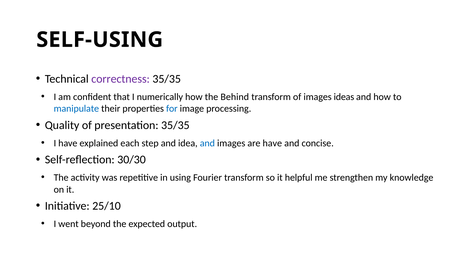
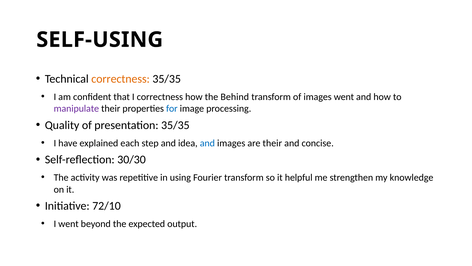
correctness colour: purple -> orange (121, 79)
I numerically: numerically -> correctness (160, 97)
images ideas: ideas -> went (344, 97)
manipulate colour: blue -> purple (76, 108)
are have: have -> their (272, 143)
25/10: 25/10 -> 72/10 (106, 206)
